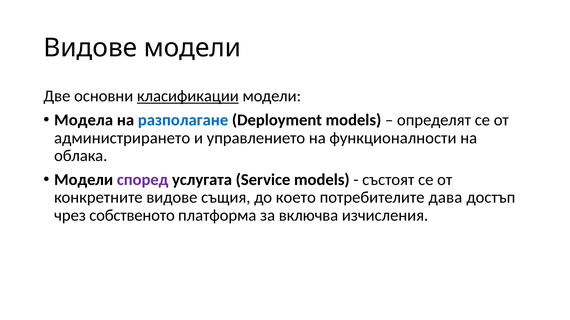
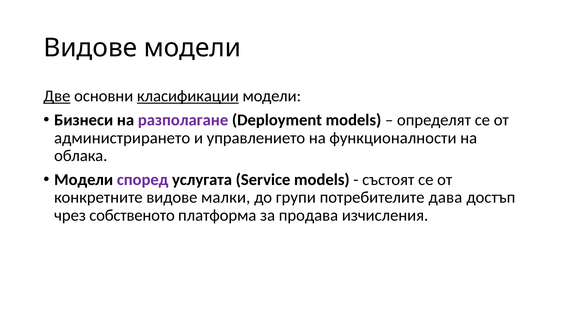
Две underline: none -> present (57, 96)
Модела: Модела -> Бизнеси (84, 120)
разполагане colour: blue -> purple (183, 120)
същия: същия -> малки (226, 198)
което: което -> групи (296, 198)
включва: включва -> продава (308, 216)
